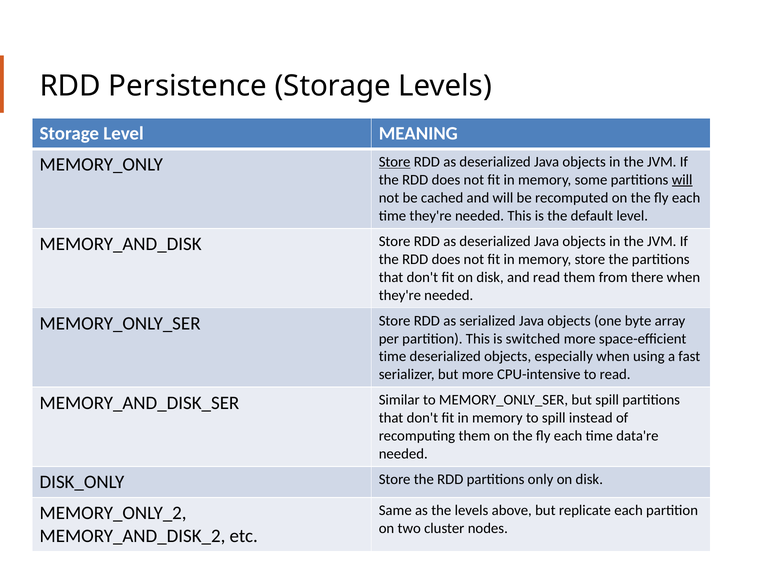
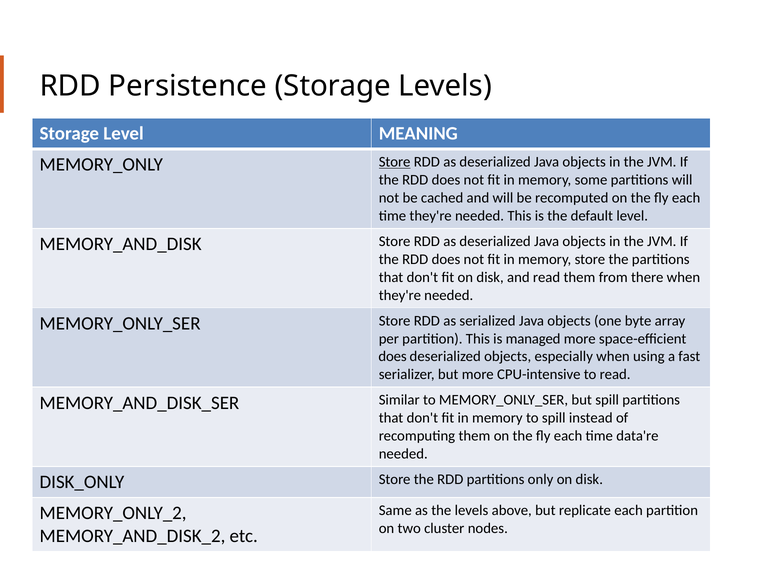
will underline: present -> none (682, 180)
switched: switched -> managed (533, 338)
time: time -> does (393, 356)
